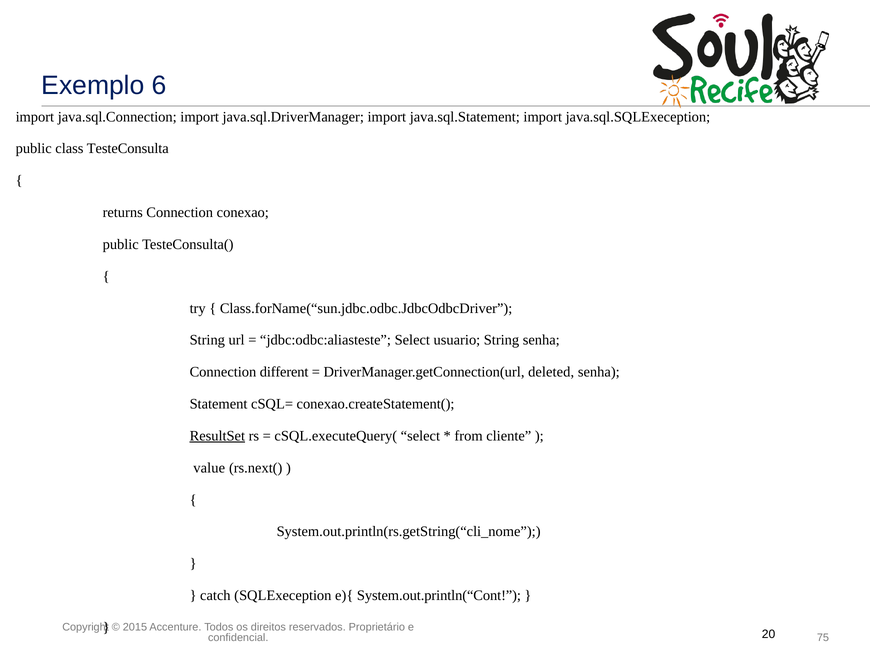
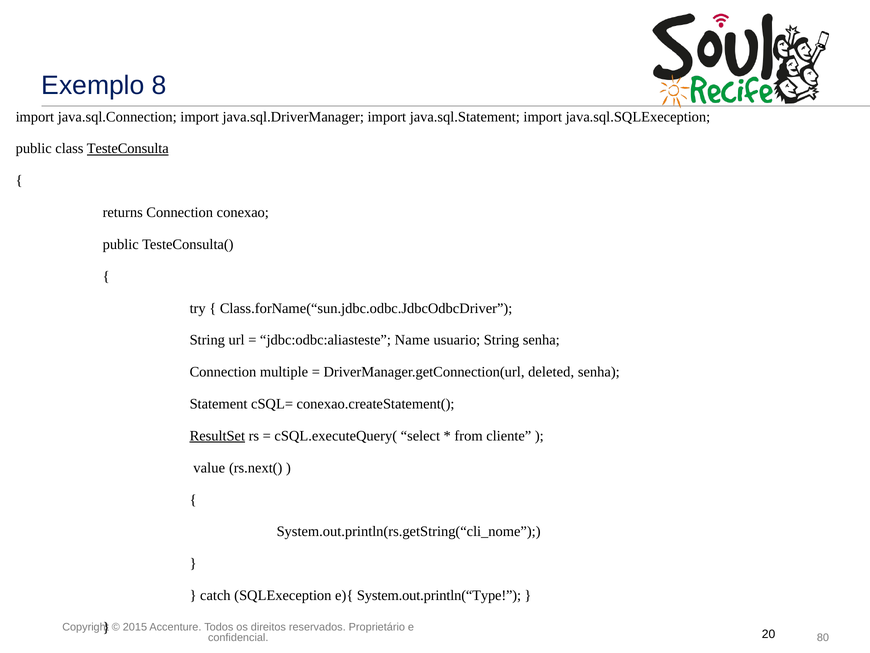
6: 6 -> 8 (159, 85)
TesteConsulta underline: none -> present (128, 149)
jdbc:odbc:aliasteste Select: Select -> Name (412, 340)
different: different -> multiple (284, 372)
System.out.println(“Cont: System.out.println(“Cont -> System.out.println(“Type (439, 595)
75: 75 -> 80 (823, 637)
